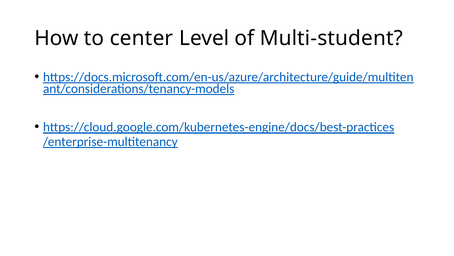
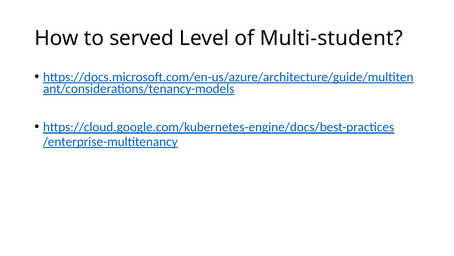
center: center -> served (142, 38)
